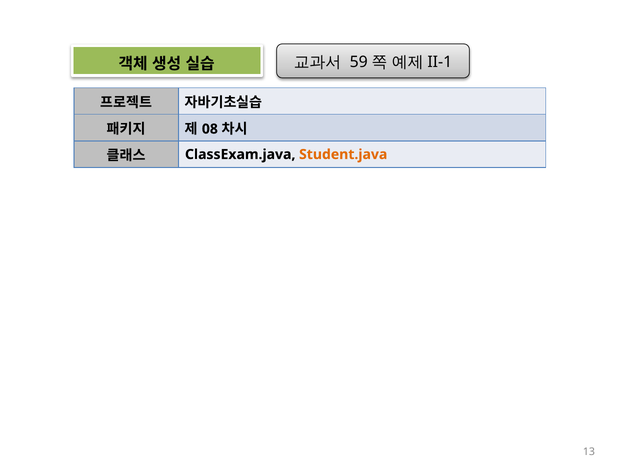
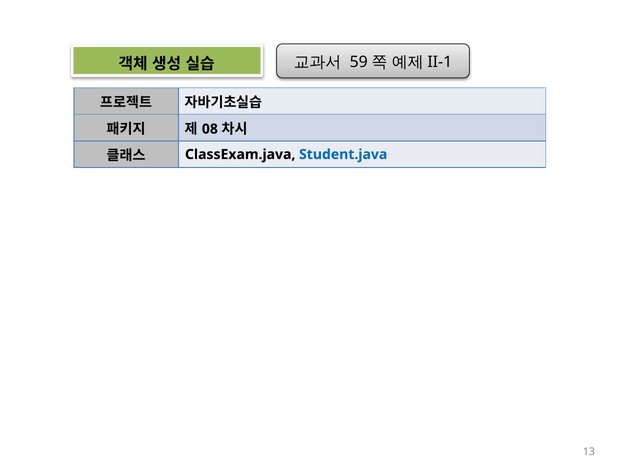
Student.java colour: orange -> blue (343, 155)
